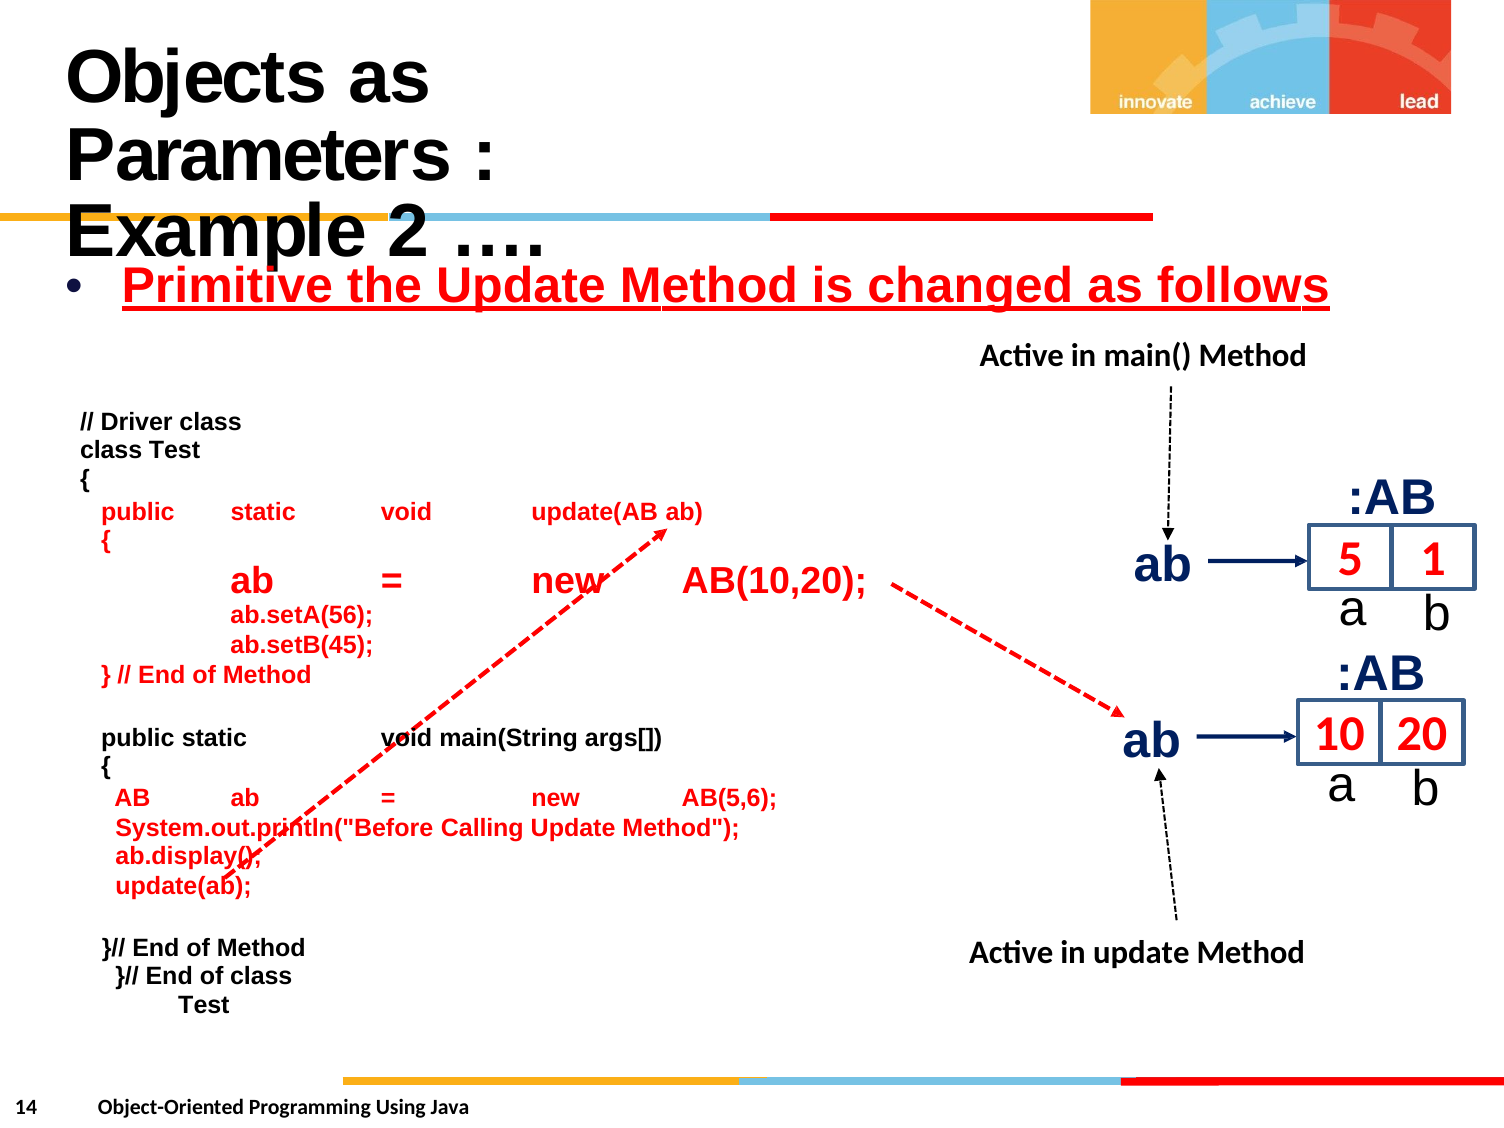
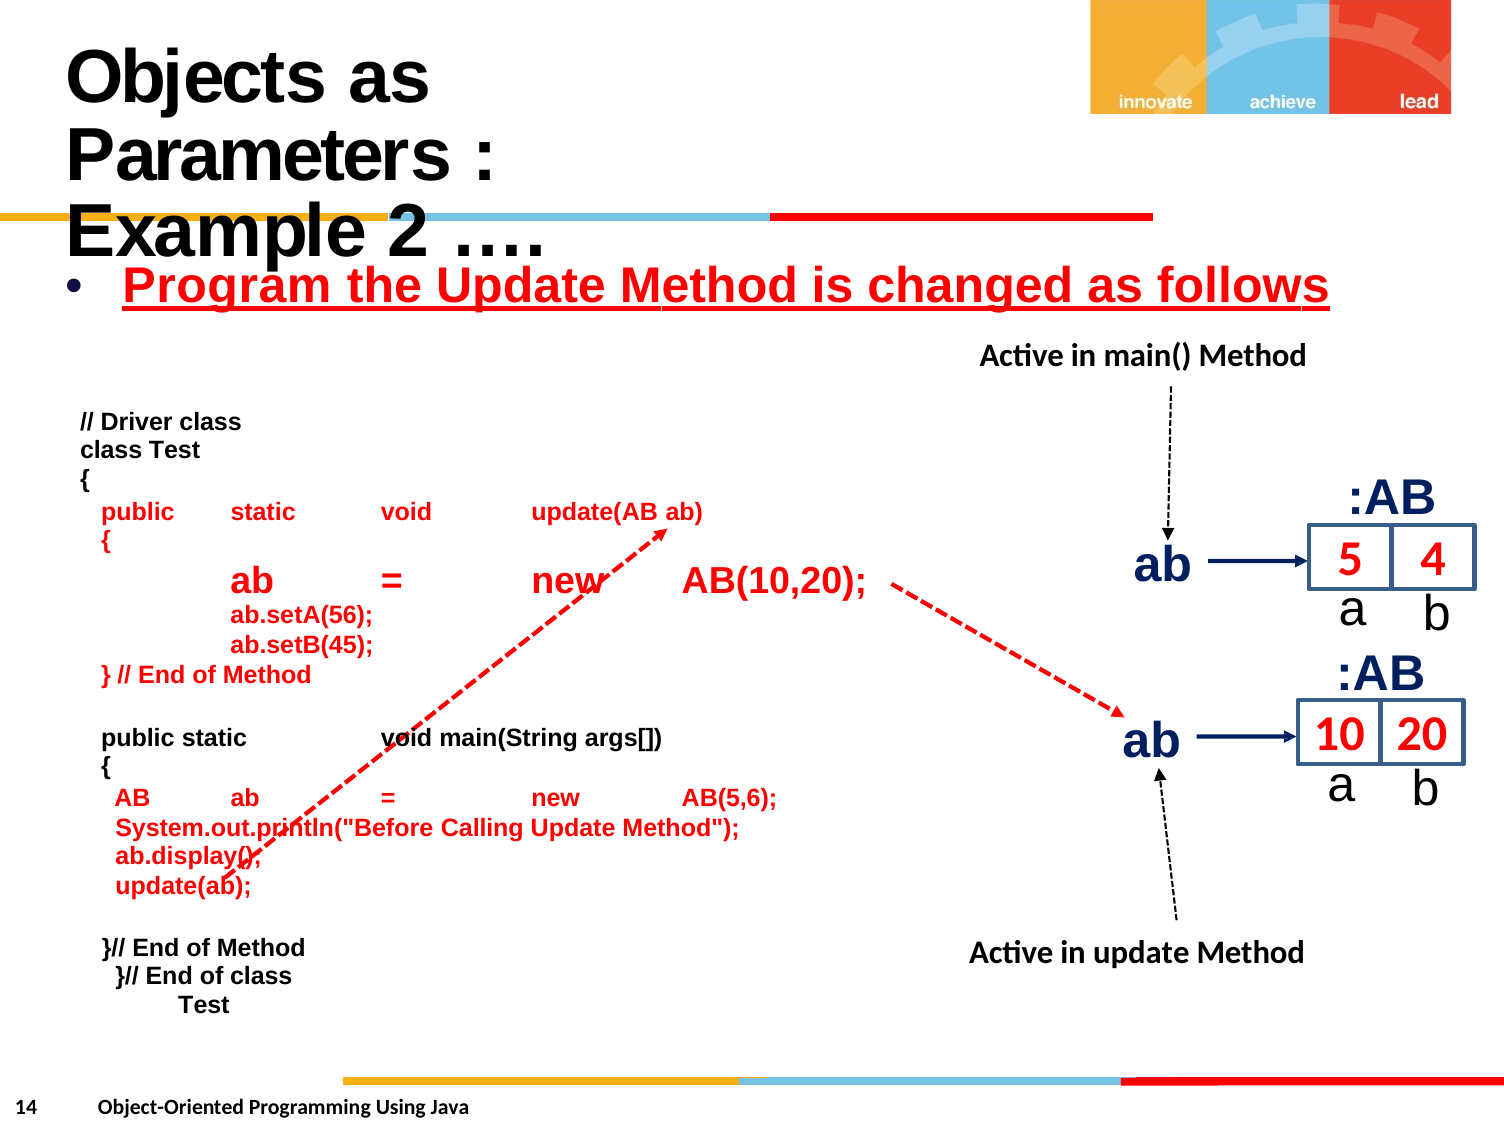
Primitive: Primitive -> Program (227, 286)
1: 1 -> 4 (1433, 559)
